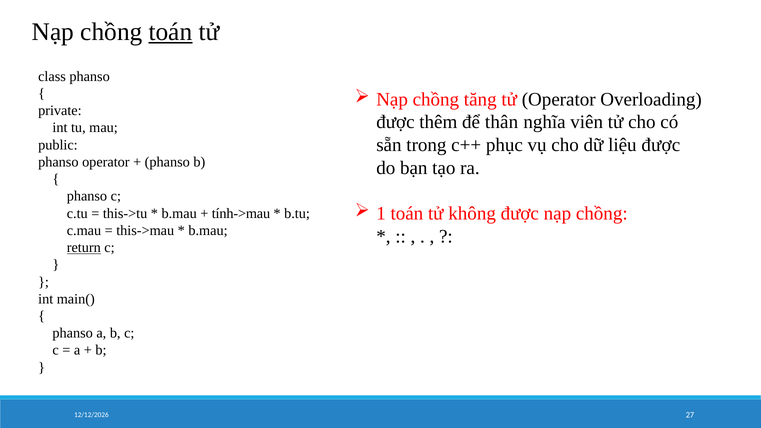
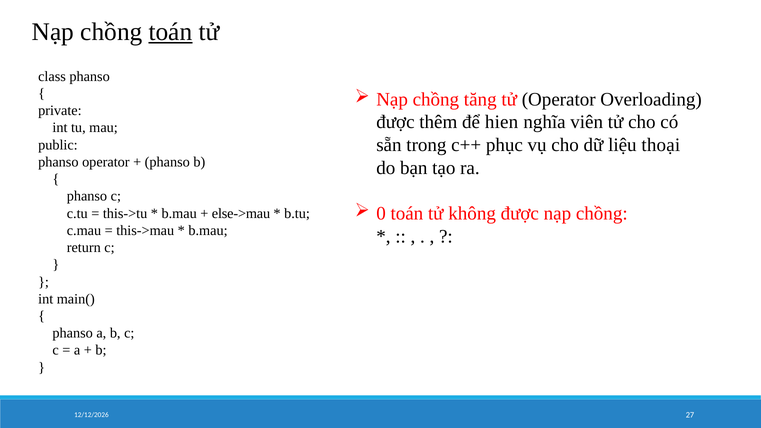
thân: thân -> hien (502, 122)
liệu được: được -> thoại (661, 145)
1: 1 -> 0 (381, 214)
tính->mau: tính->mau -> else->mau (241, 213)
return underline: present -> none (84, 248)
